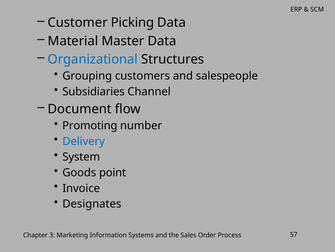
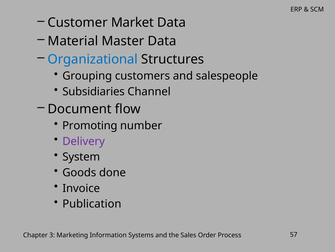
Picking: Picking -> Market (132, 23)
Delivery colour: blue -> purple (84, 141)
point: point -> done (113, 172)
Designates: Designates -> Publication (92, 203)
